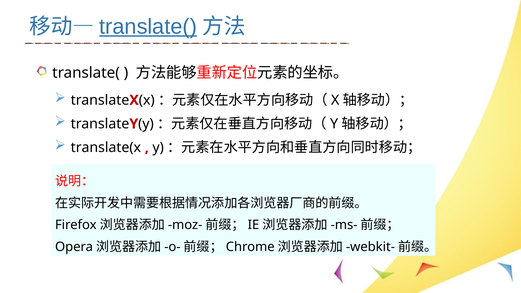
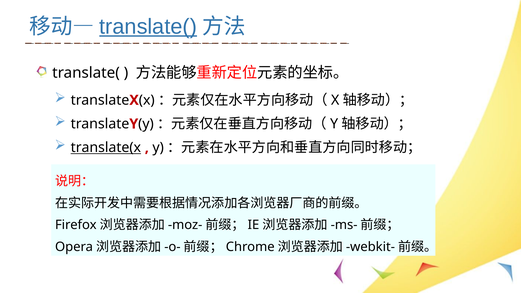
translate(x underline: none -> present (106, 148)
